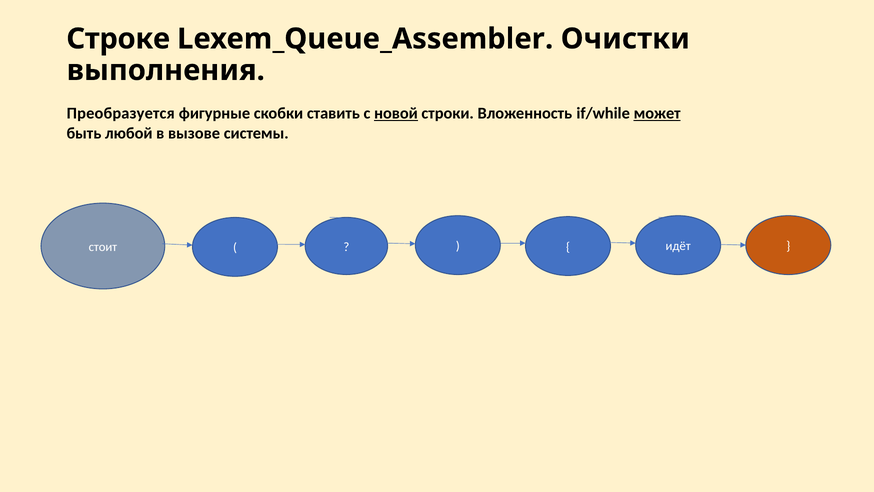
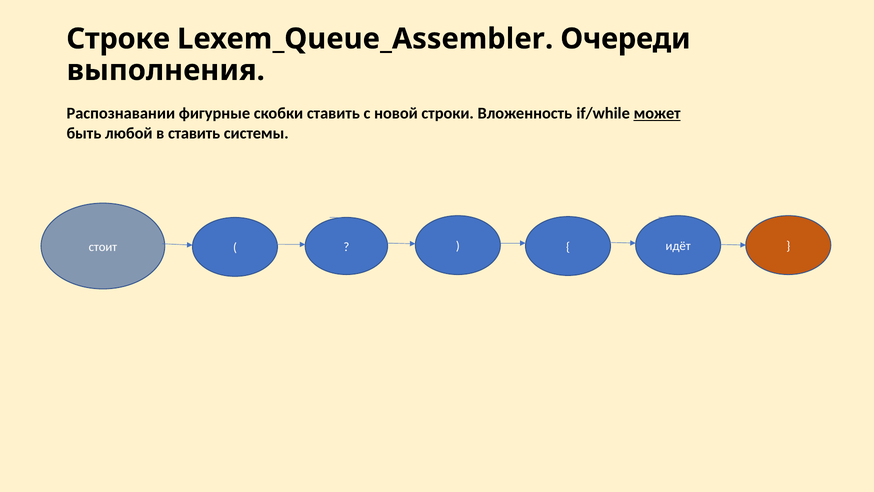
Очистки: Очистки -> Очереди (626, 39)
Преобразуется: Преобразуется -> Распознавании (121, 113)
новой underline: present -> none (396, 113)
в вызове: вызове -> ставить (194, 133)
